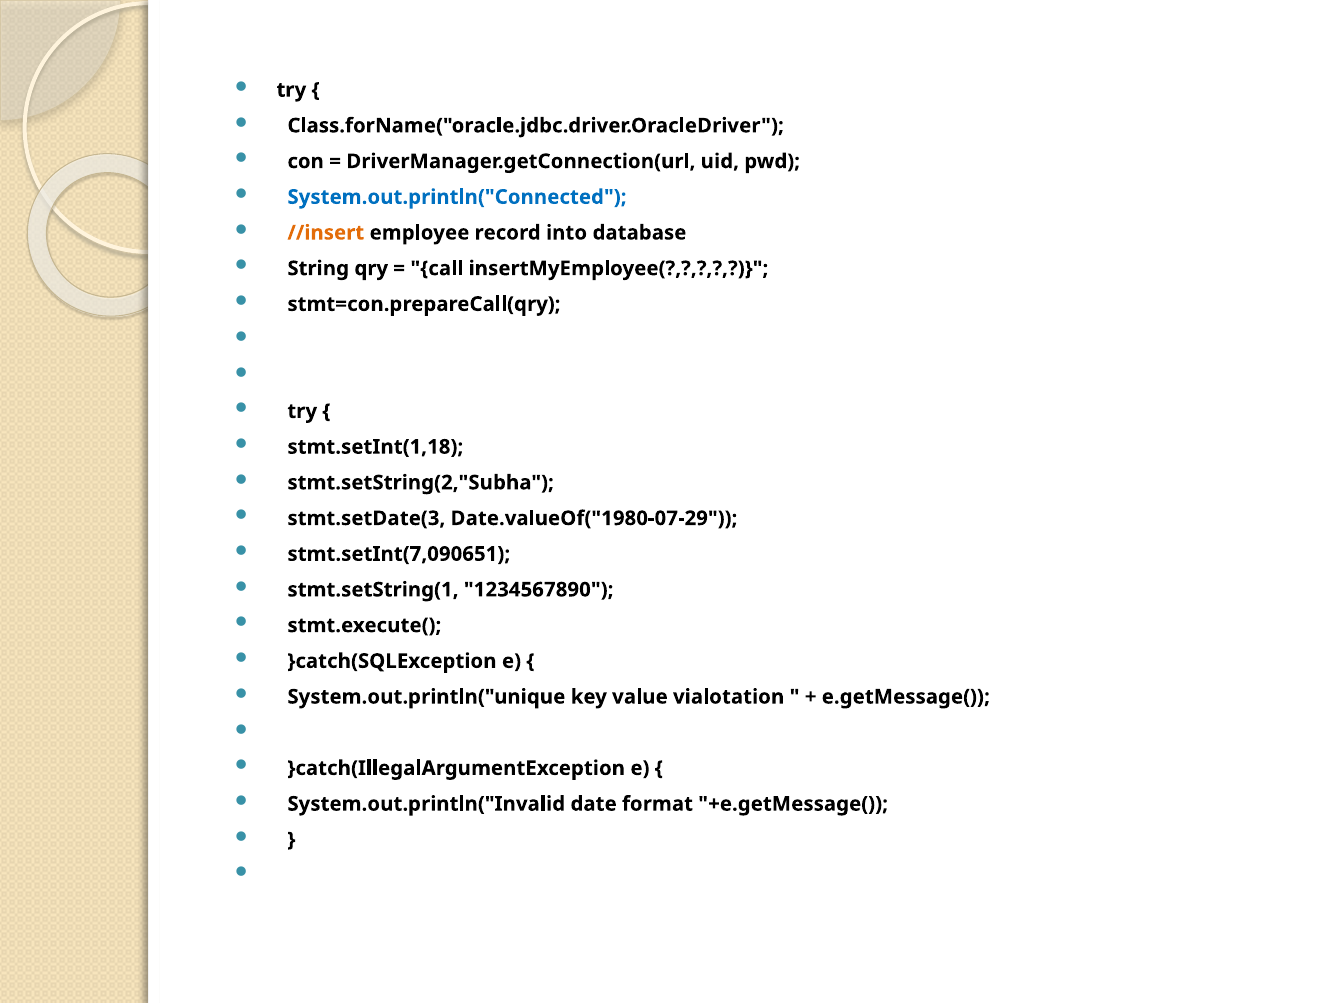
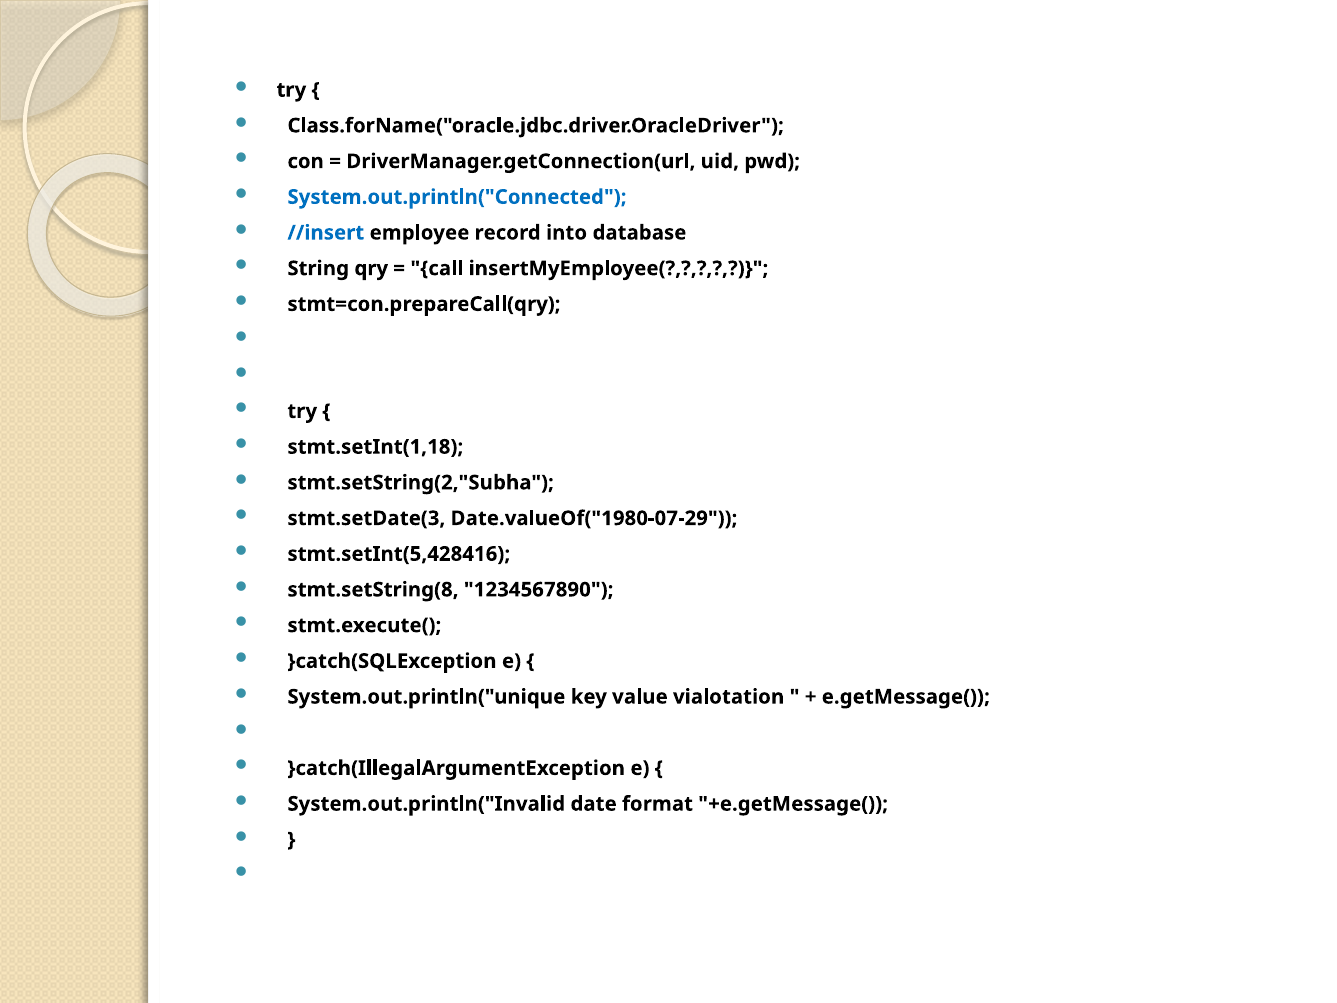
//insert colour: orange -> blue (326, 233)
stmt.setInt(7,090651: stmt.setInt(7,090651 -> stmt.setInt(5,428416 (399, 554)
stmt.setString(1: stmt.setString(1 -> stmt.setString(8 (373, 590)
